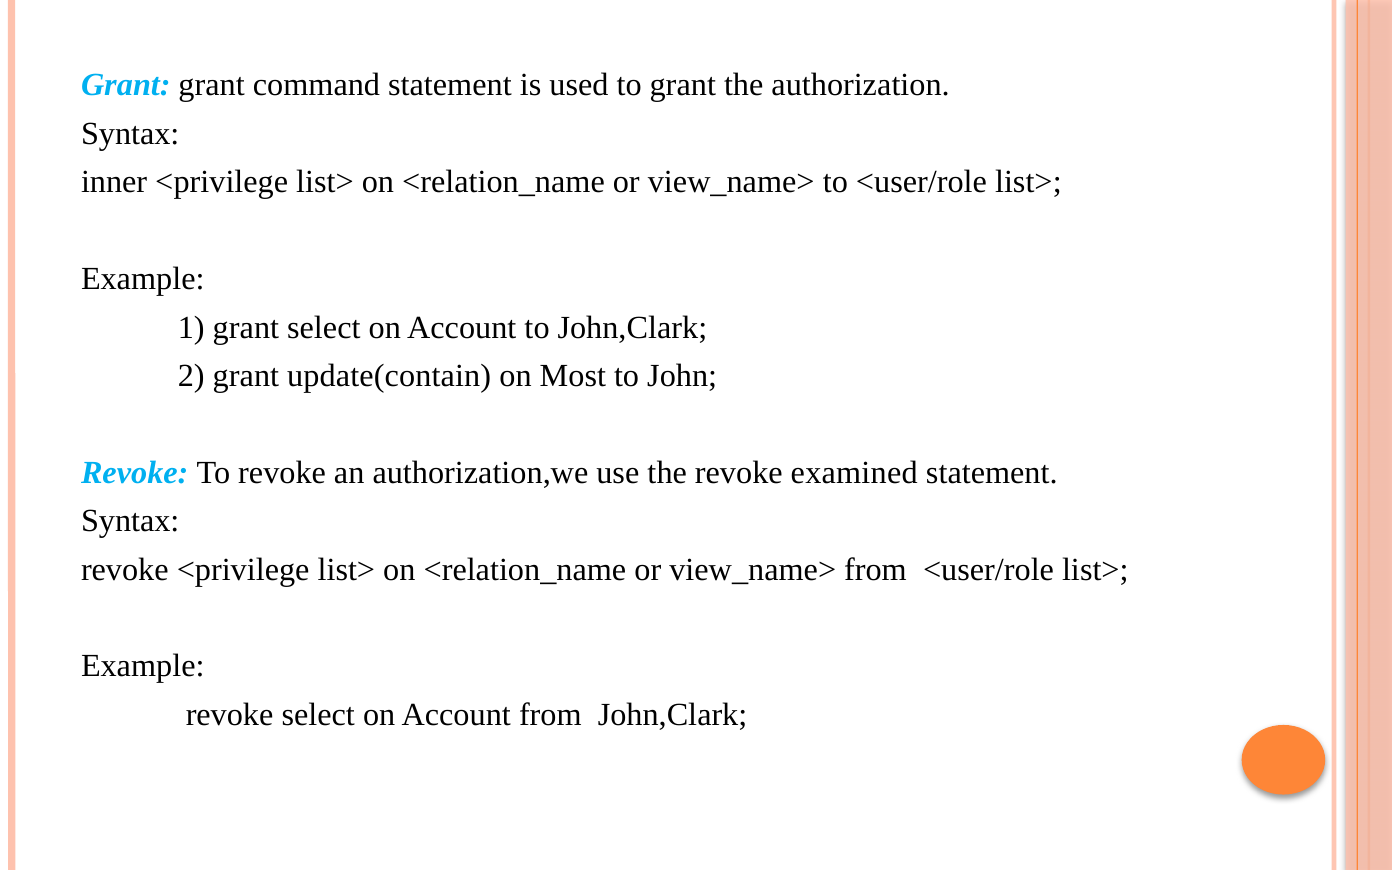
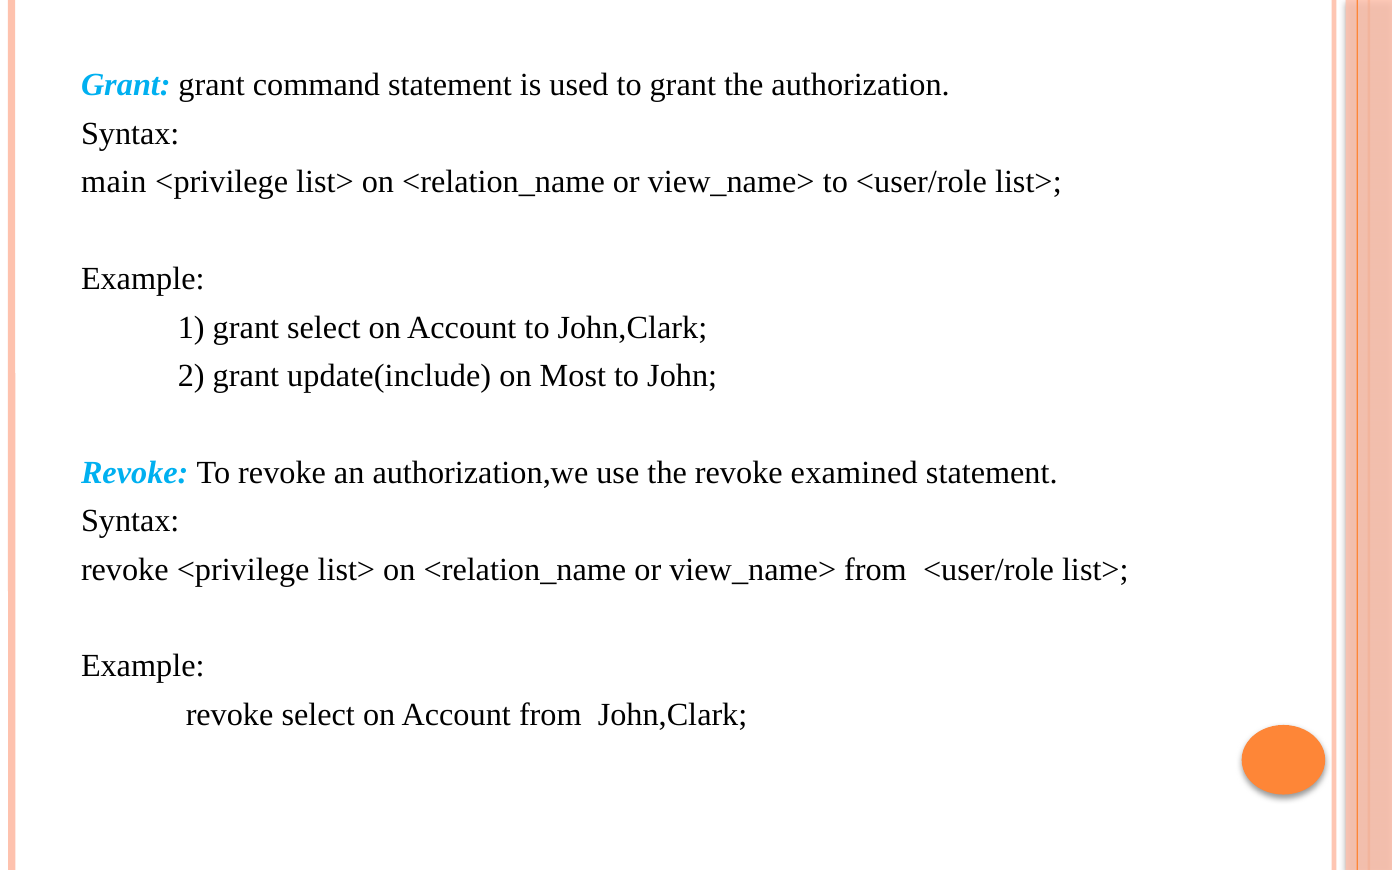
inner: inner -> main (114, 182)
update(contain: update(contain -> update(include (389, 376)
